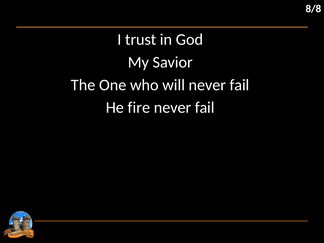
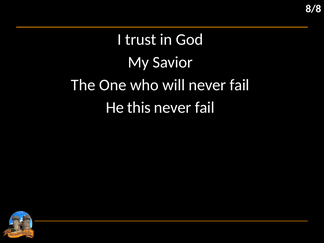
fire: fire -> this (139, 108)
